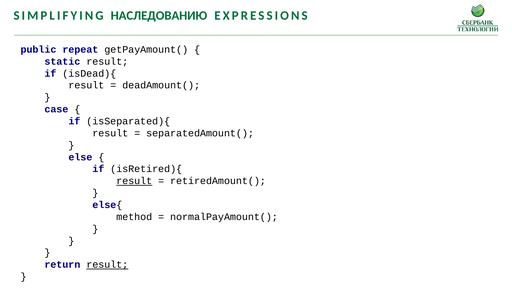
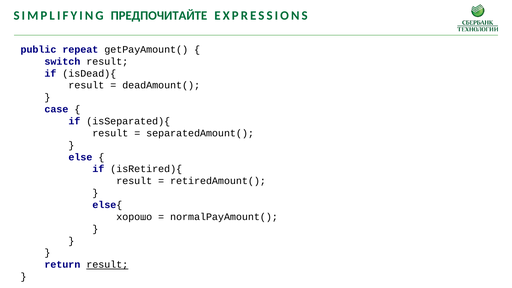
НАСЛЕДОВАНИЮ: НАСЛЕДОВАНИЮ -> ПРЕДПОЧИТАЙТЕ (159, 16)
static: static -> switch (62, 61)
result underline: present -> none (134, 181)
method: method -> хорошо (134, 217)
